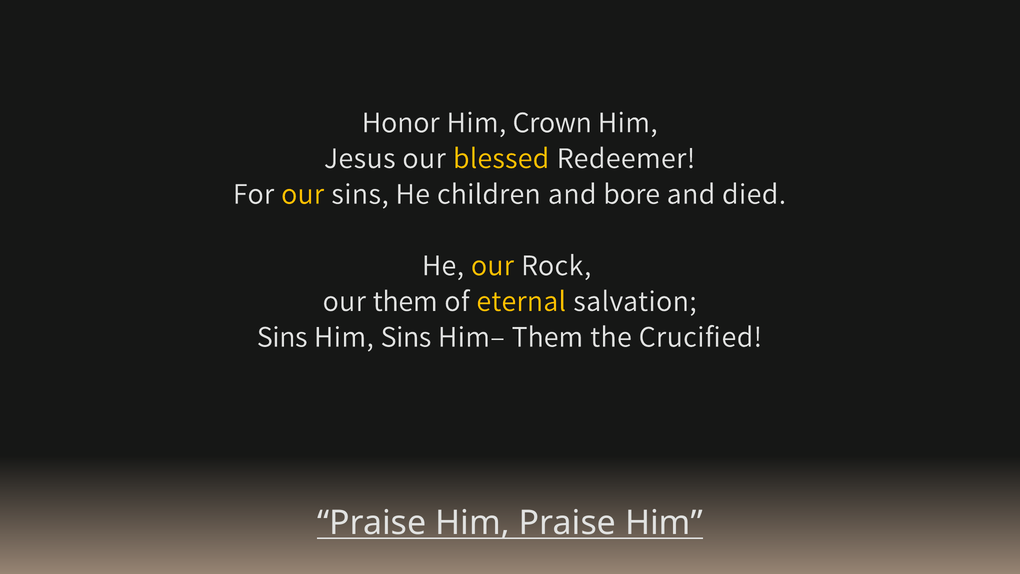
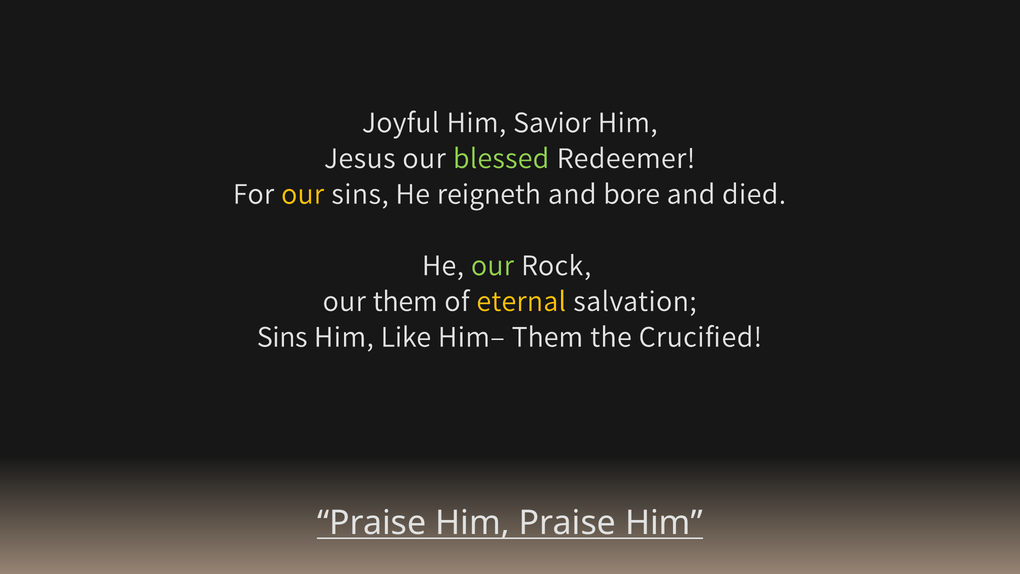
Honor: Honor -> Joyful (401, 122)
Crown: Crown -> Savior (552, 122)
blessed colour: yellow -> light green (501, 158)
children: children -> reigneth (489, 194)
our colour: yellow -> light green (492, 265)
Him Sins: Sins -> Like (406, 337)
